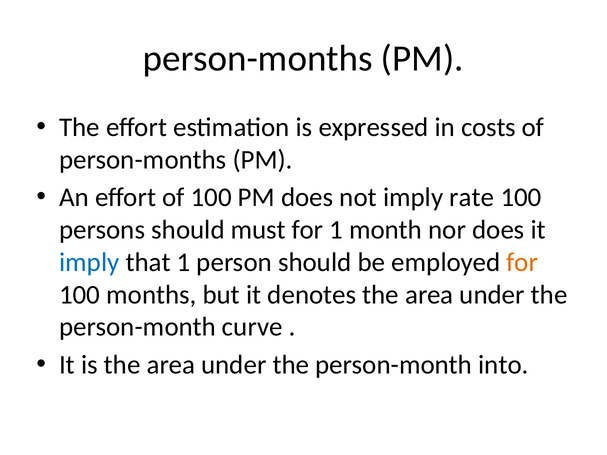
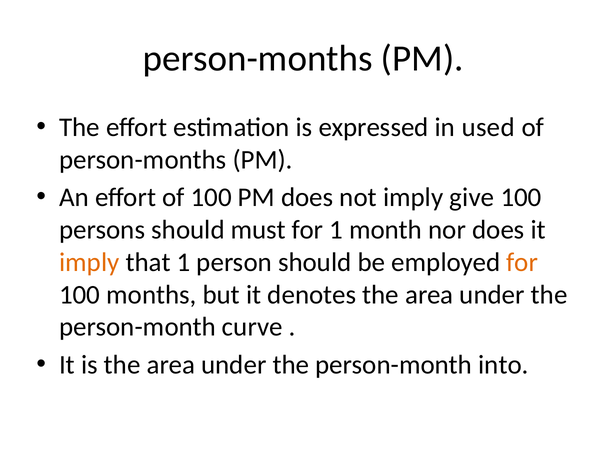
costs: costs -> used (488, 127)
rate: rate -> give (472, 198)
imply colour: blue -> orange (89, 262)
